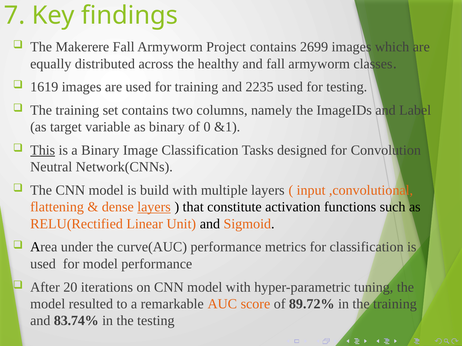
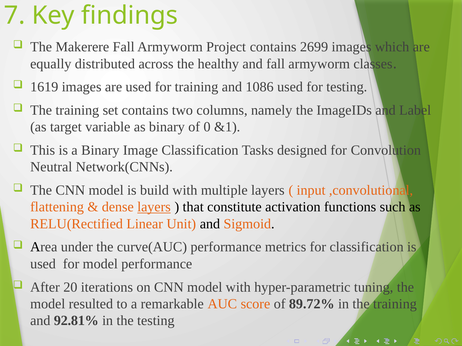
2235: 2235 -> 1086 (260, 87)
This underline: present -> none (43, 151)
83.74%: 83.74% -> 92.81% (76, 321)
